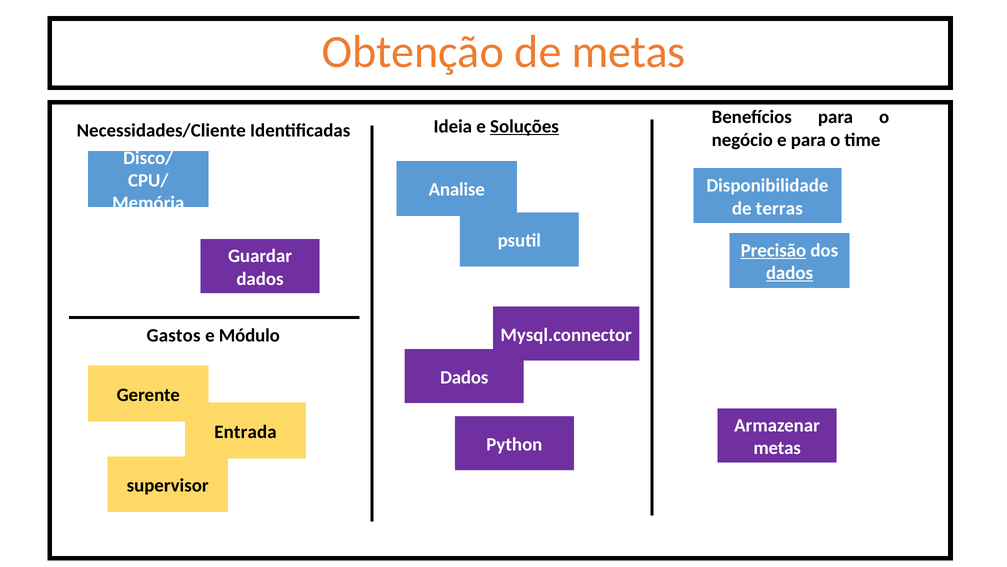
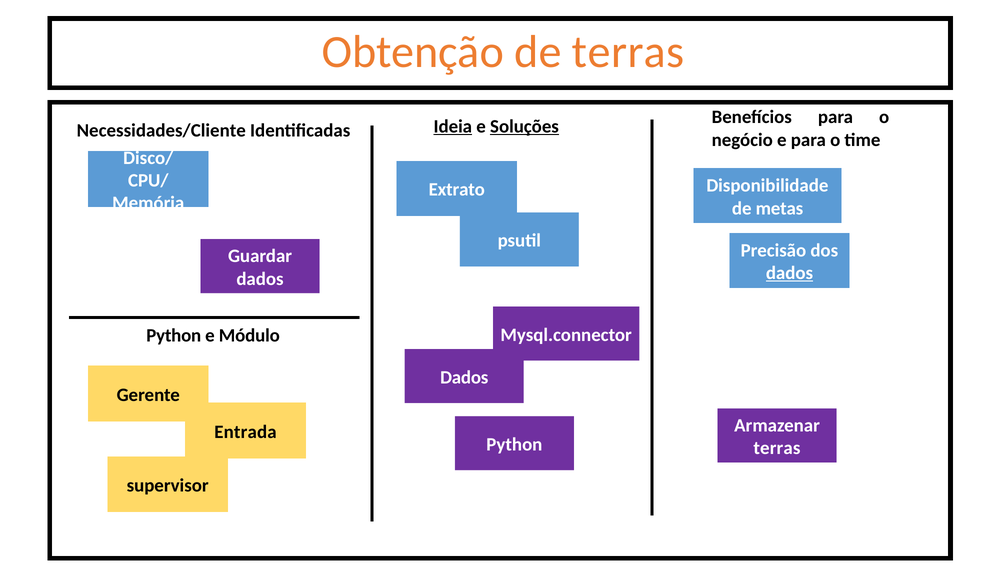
de metas: metas -> terras (628, 52)
Ideia underline: none -> present (453, 126)
Analise: Analise -> Extrato (457, 190)
terras: terras -> metas (779, 208)
Precisão underline: present -> none (773, 250)
Gastos: Gastos -> Python (174, 335)
metas: metas -> terras (777, 448)
